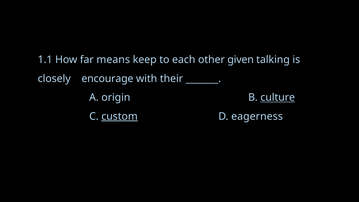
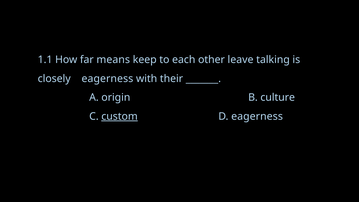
given: given -> leave (241, 60)
closely encourage: encourage -> eagerness (107, 79)
culture underline: present -> none (278, 97)
